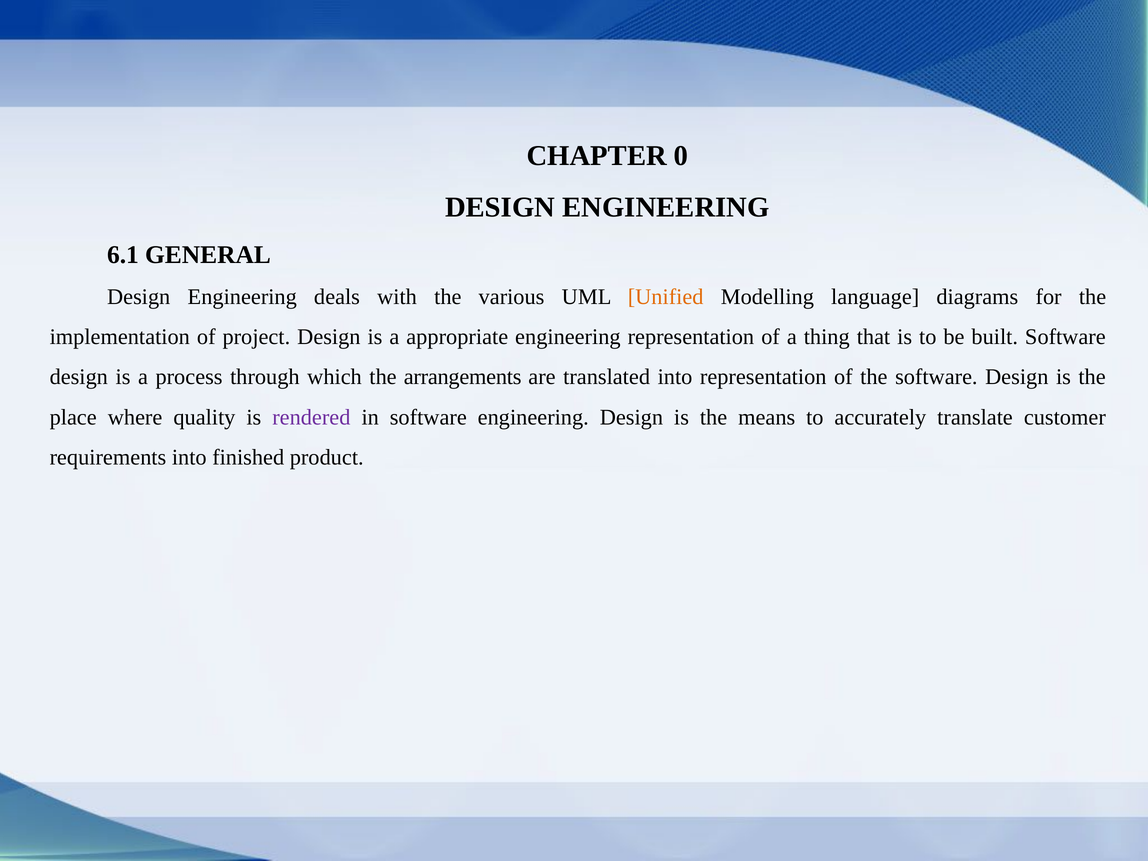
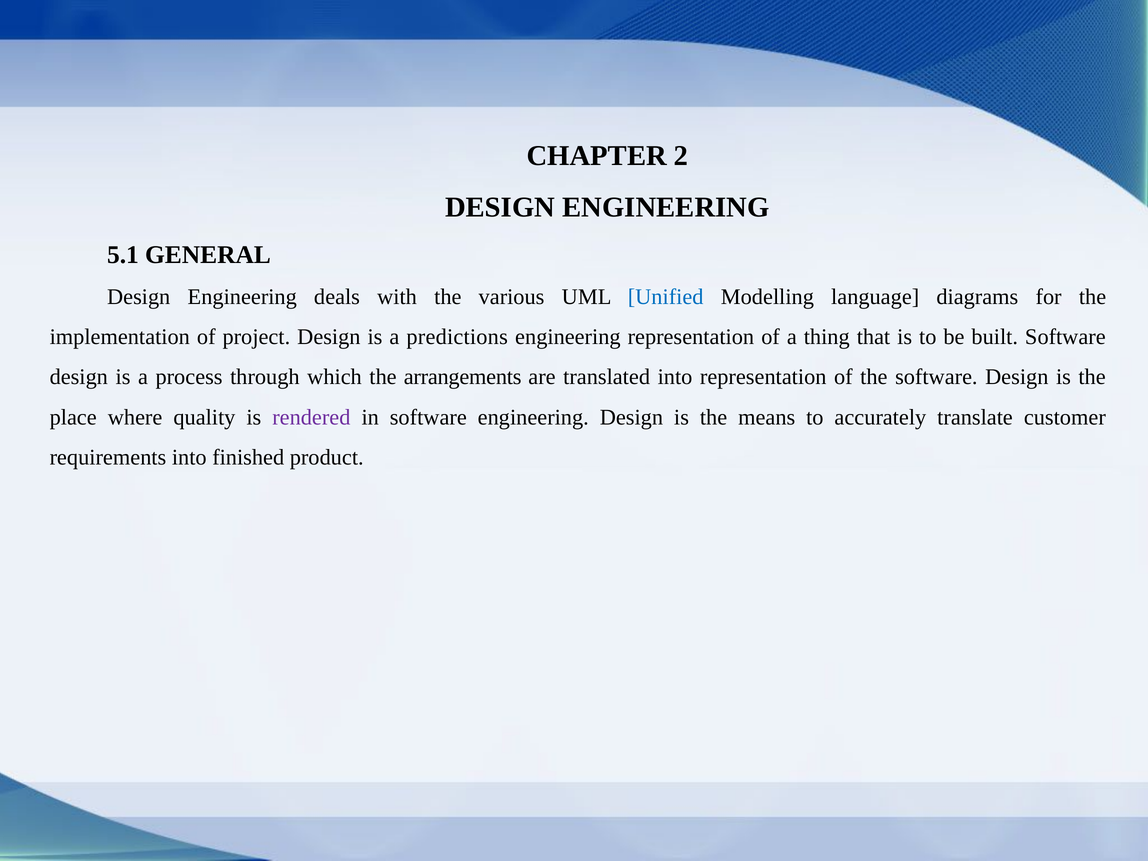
0: 0 -> 2 (681, 156)
6.1: 6.1 -> 5.1 (123, 255)
Unified colour: orange -> blue (666, 297)
appropriate: appropriate -> predictions (457, 337)
